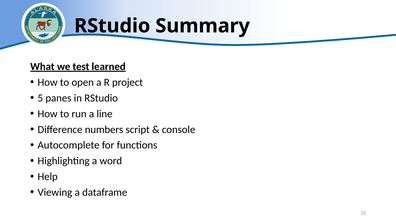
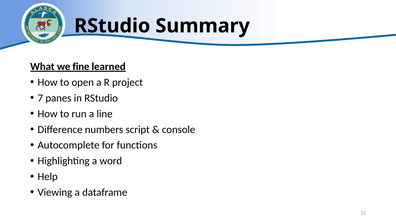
test: test -> fine (81, 67)
5: 5 -> 7 (40, 98)
